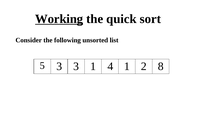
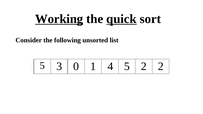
quick underline: none -> present (121, 19)
3 3: 3 -> 0 (76, 66)
4 1: 1 -> 5 (127, 66)
2 8: 8 -> 2 (161, 66)
